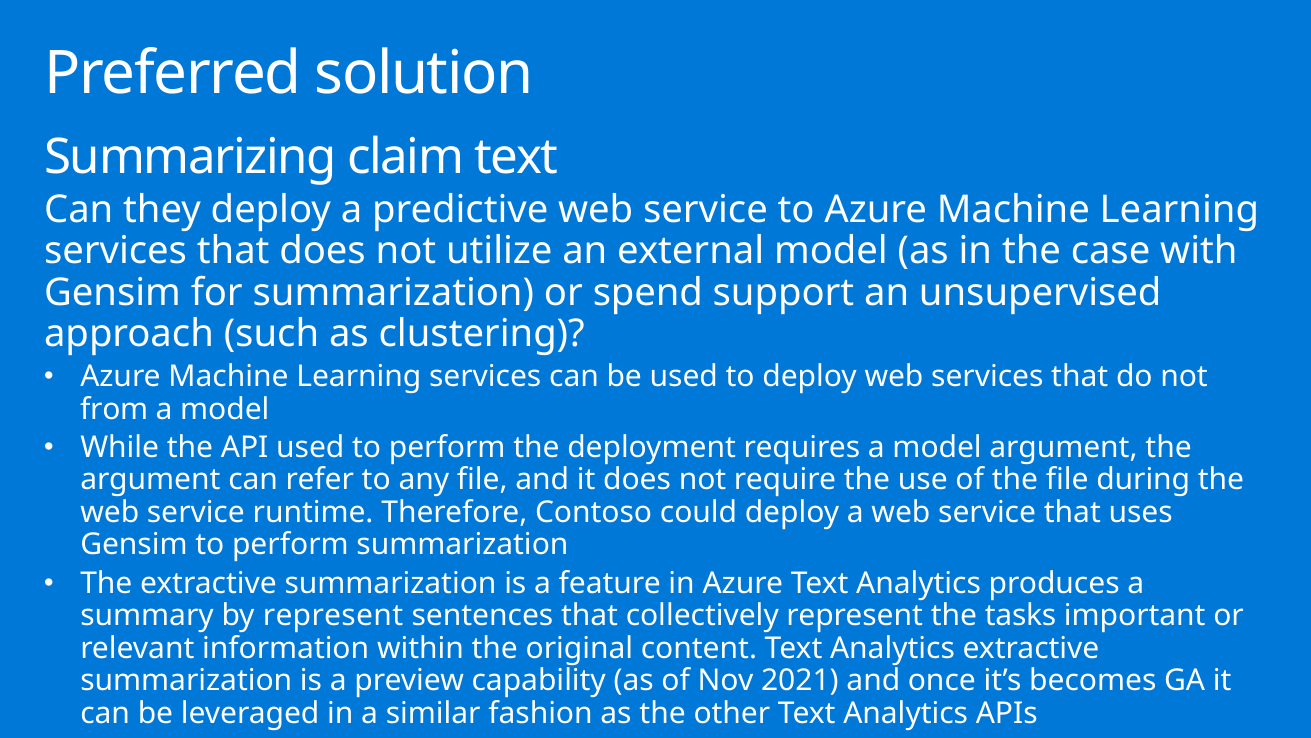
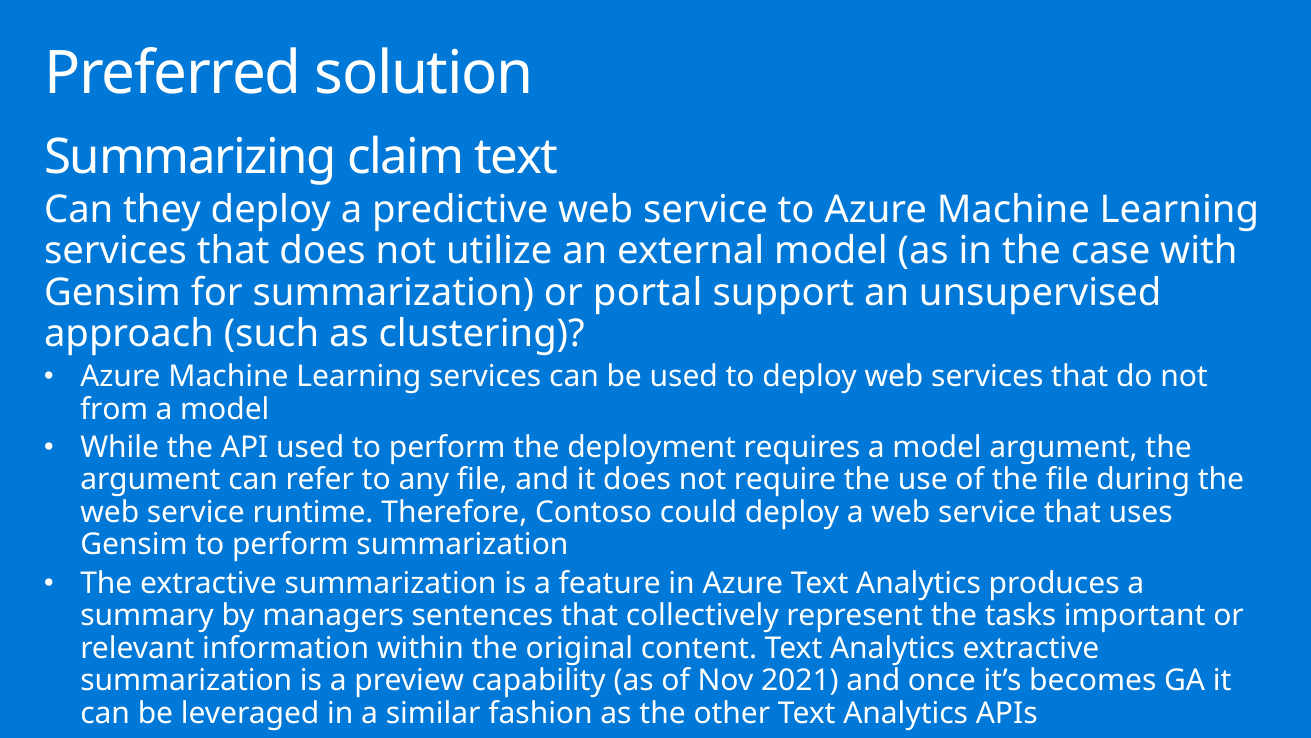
spend: spend -> portal (648, 292)
by represent: represent -> managers (333, 615)
